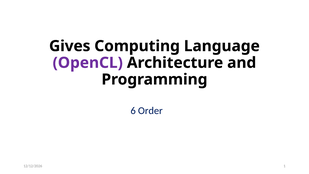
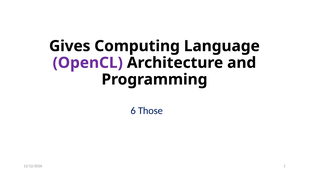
Order: Order -> Those (150, 111)
